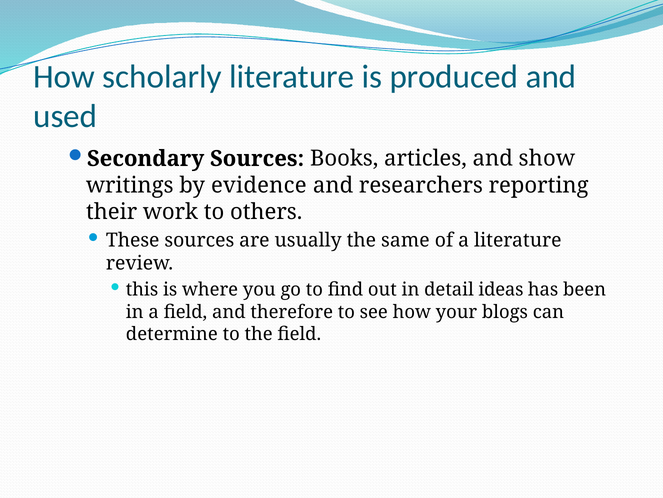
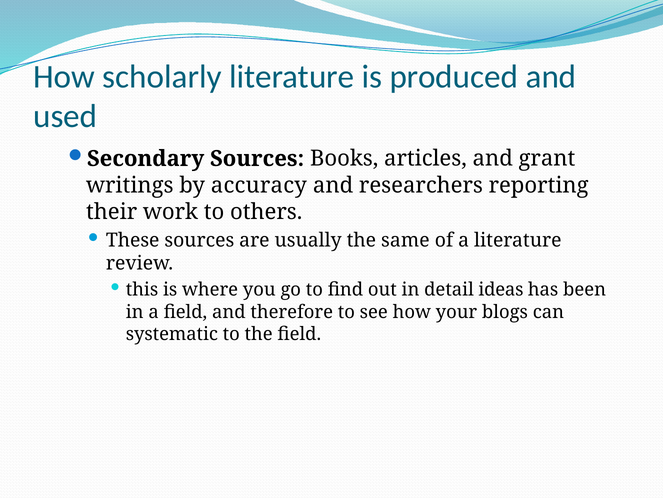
show: show -> grant (547, 158)
evidence: evidence -> accuracy (259, 185)
determine: determine -> systematic (172, 334)
